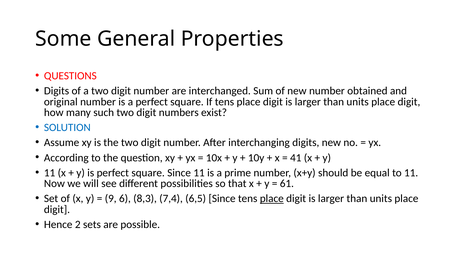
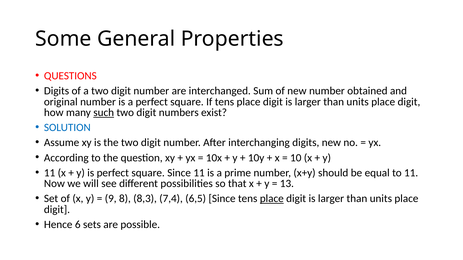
such underline: none -> present (104, 113)
41: 41 -> 10 (296, 158)
61: 61 -> 13 (287, 184)
6: 6 -> 8 (125, 199)
2: 2 -> 6 (78, 225)
